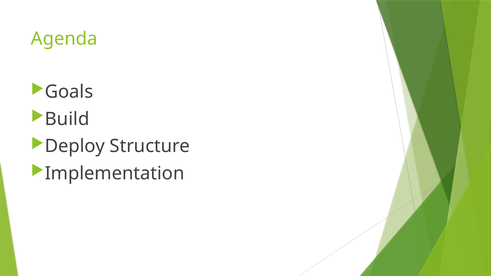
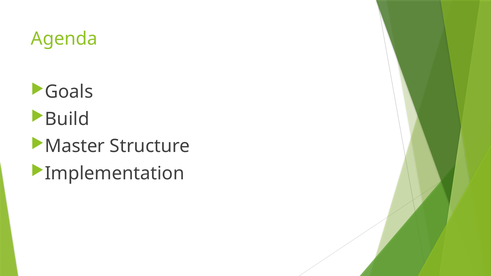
Deploy: Deploy -> Master (75, 146)
